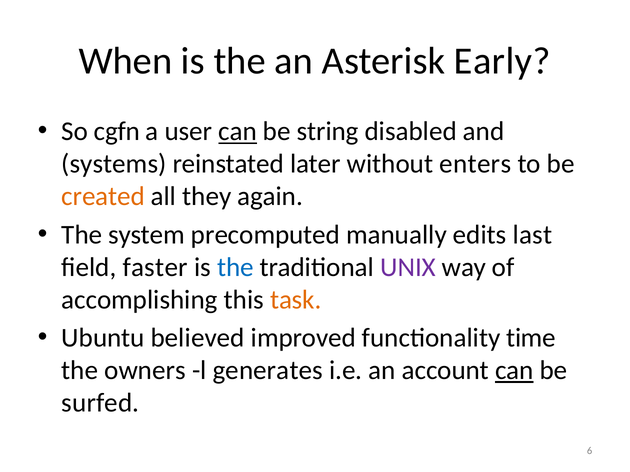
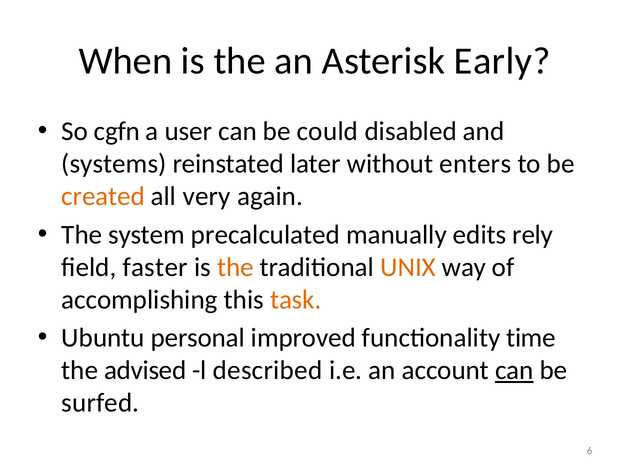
can underline: present -> none (238, 132)
string: string -> could (327, 132)
they: they -> very (207, 197)
precomputed: precomputed -> precalculated (265, 235)
last: last -> rely (533, 235)
the colour: blue -> orange (235, 267)
UNIX colour: purple -> orange (408, 267)
believed: believed -> personal (198, 338)
owners: owners -> advised (145, 371)
generates: generates -> described (268, 371)
